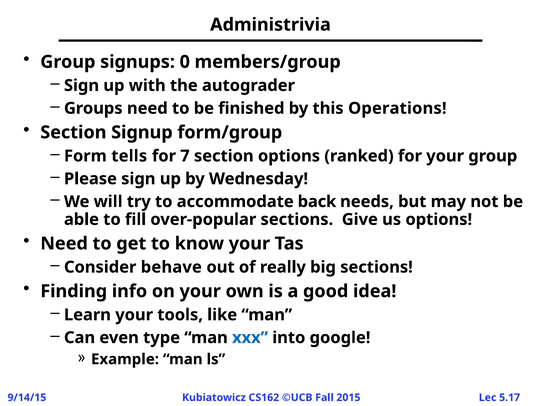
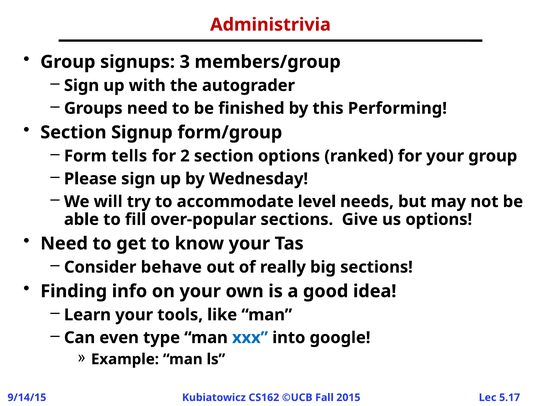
Administrivia colour: black -> red (270, 25)
0: 0 -> 3 (185, 62)
Operations: Operations -> Performing (397, 108)
7: 7 -> 2 (185, 156)
back: back -> level (317, 201)
